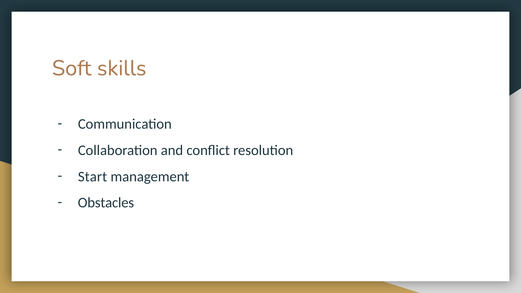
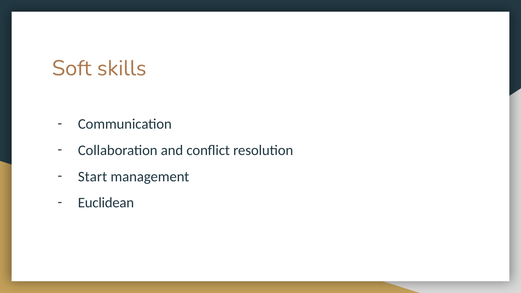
Obstacles: Obstacles -> Euclidean (106, 203)
